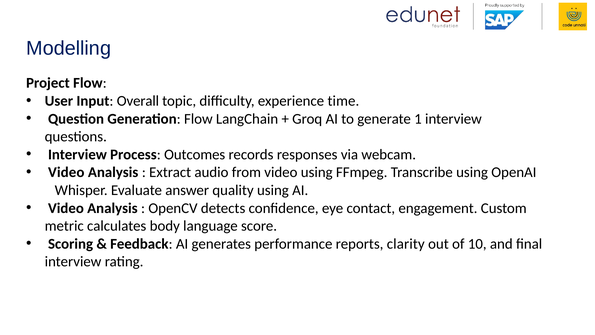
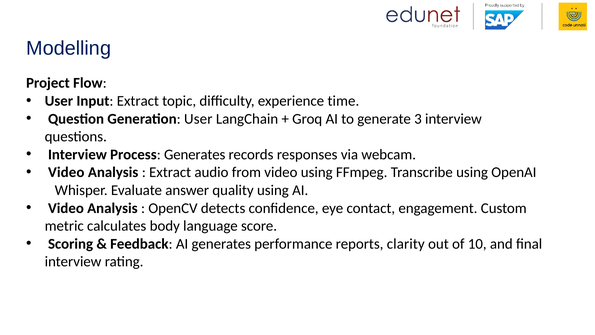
Input Overall: Overall -> Extract (138, 101)
Generation Flow: Flow -> User (198, 119)
1: 1 -> 3 (418, 119)
Process Outcomes: Outcomes -> Generates (195, 154)
